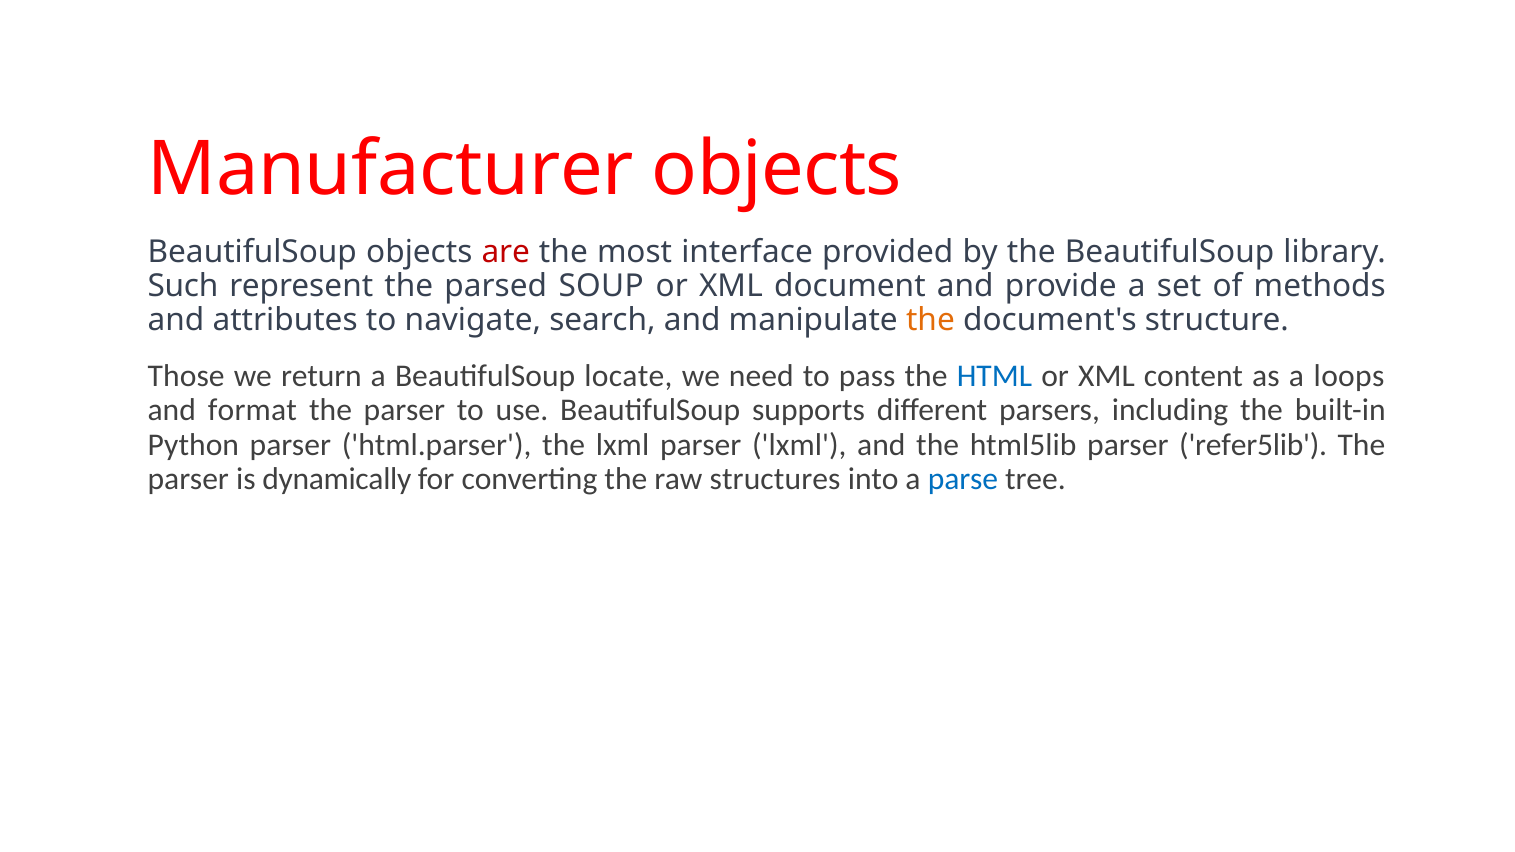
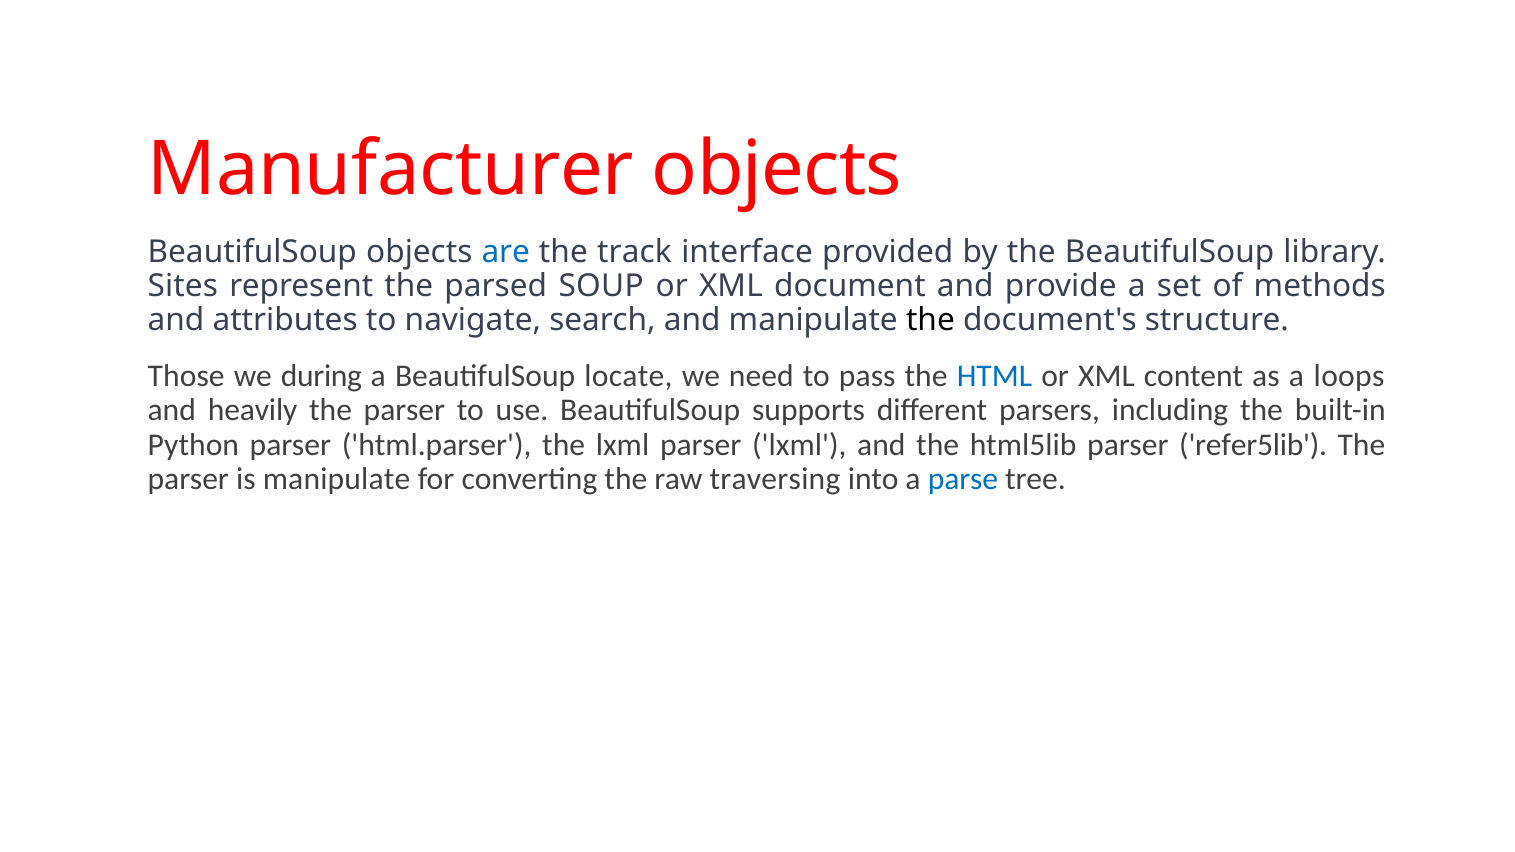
are colour: red -> blue (506, 252)
most: most -> track (634, 252)
Such: Such -> Sites (183, 286)
the colour: orange -> black (930, 320)
return: return -> during (321, 376)
format: format -> heavily (253, 411)
is dynamically: dynamically -> manipulate (337, 479)
structures: structures -> traversing (775, 479)
